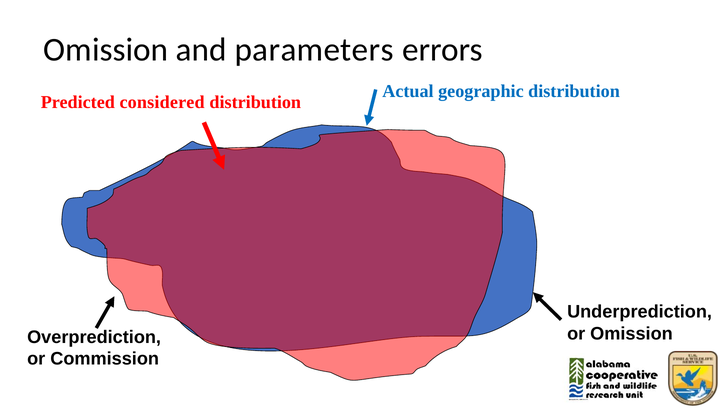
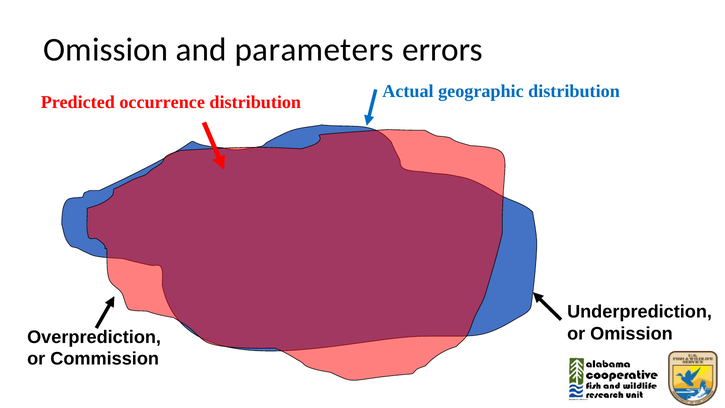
considered: considered -> occurrence (162, 102)
